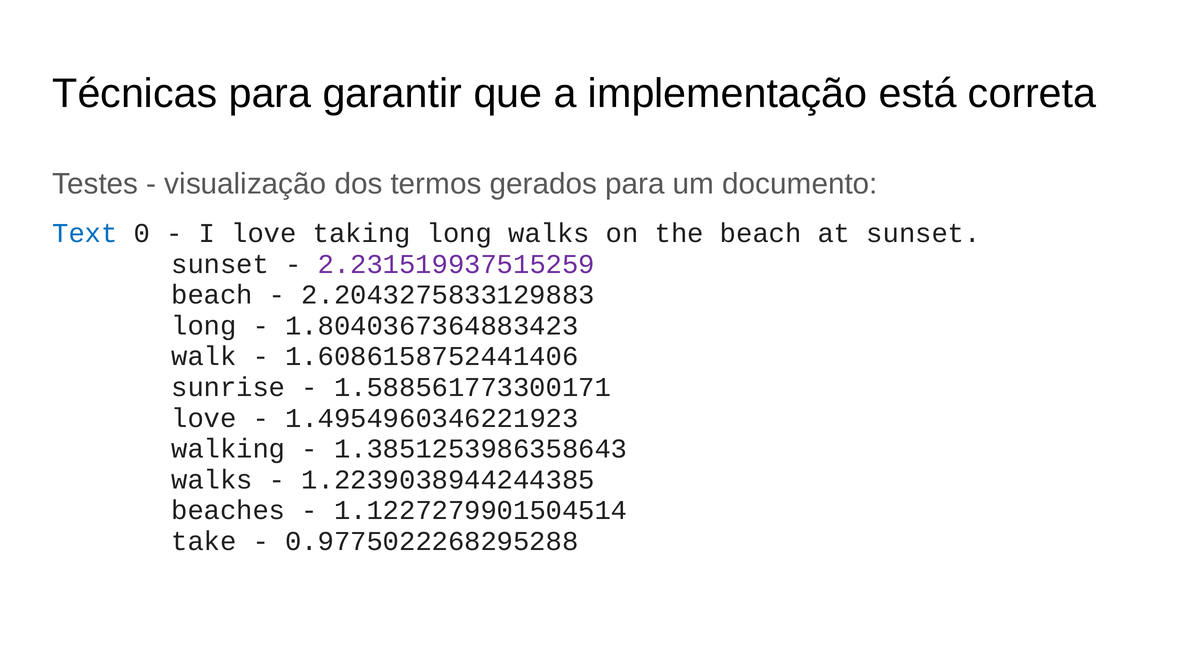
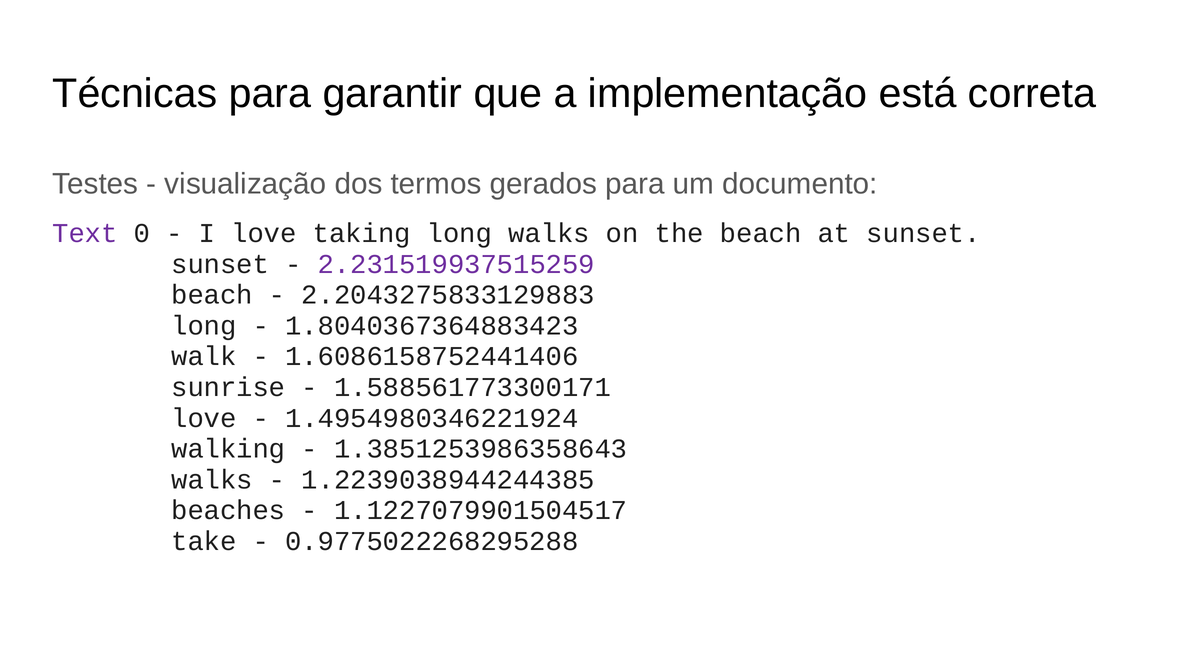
Text colour: blue -> purple (85, 233)
1.4954960346221923: 1.4954960346221923 -> 1.4954980346221924 (432, 418)
1.1227279901504514: 1.1227279901504514 -> 1.1227079901504517 (481, 510)
